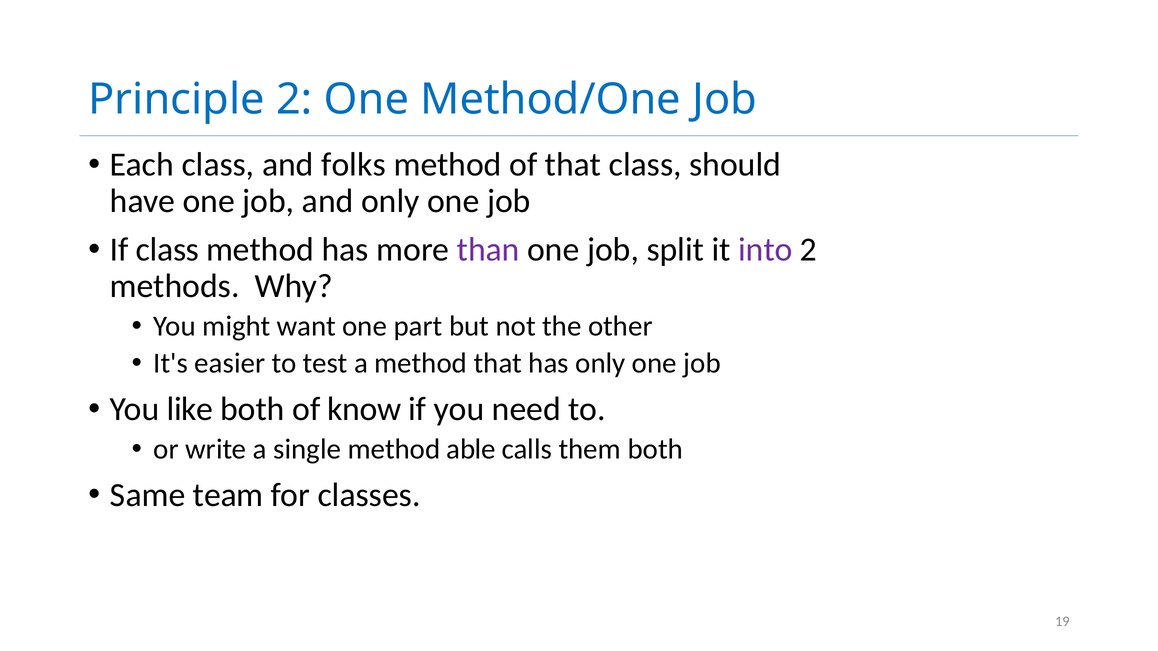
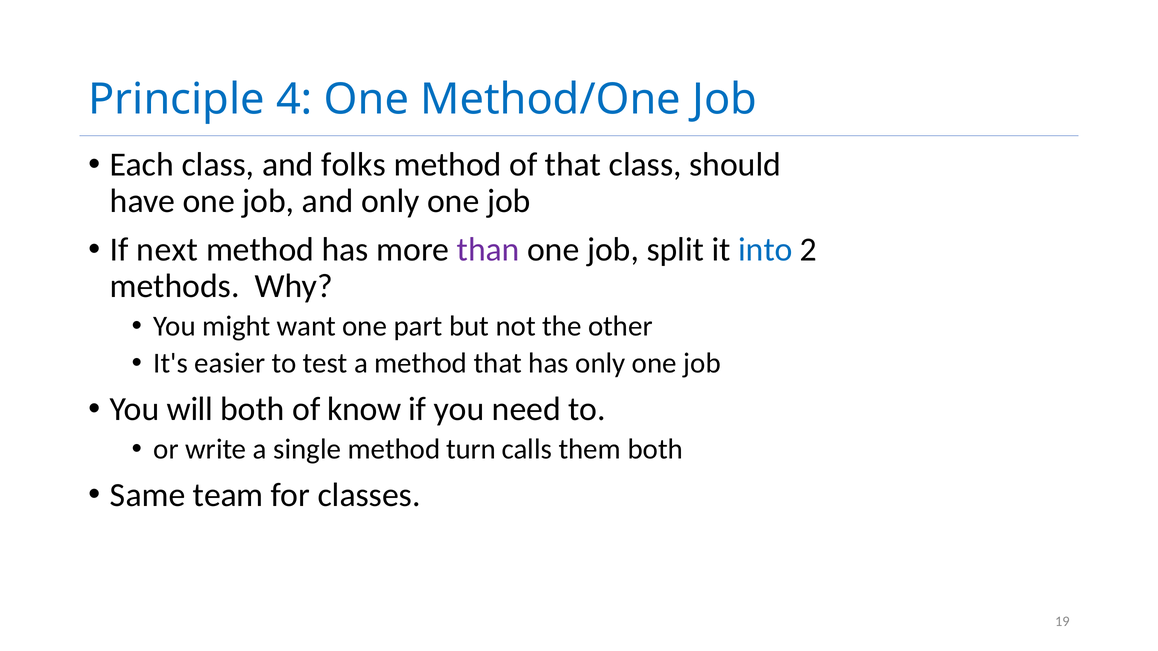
Principle 2: 2 -> 4 (294, 100)
If class: class -> next (167, 250)
into colour: purple -> blue (765, 250)
like: like -> will (190, 409)
able: able -> turn (471, 449)
